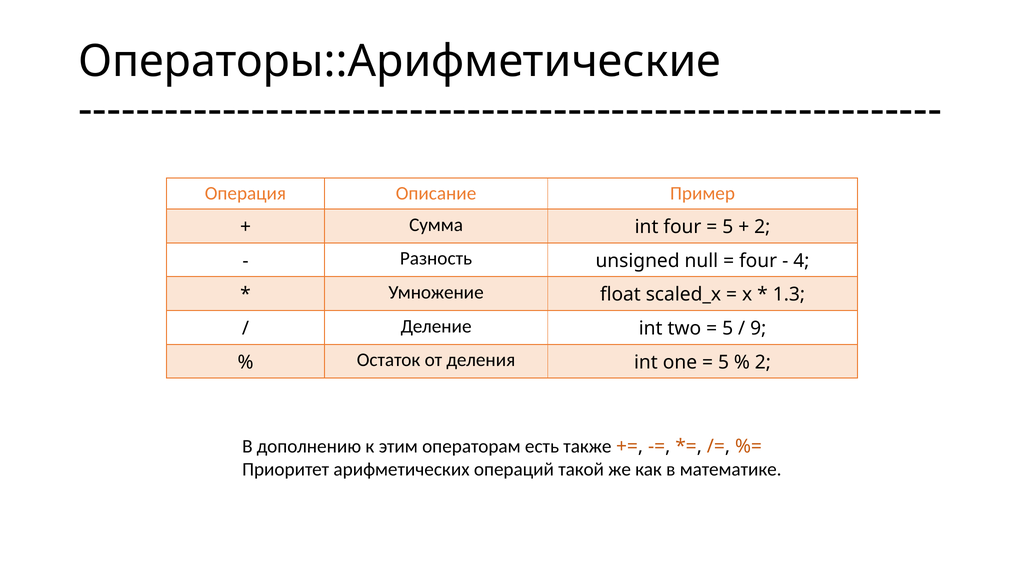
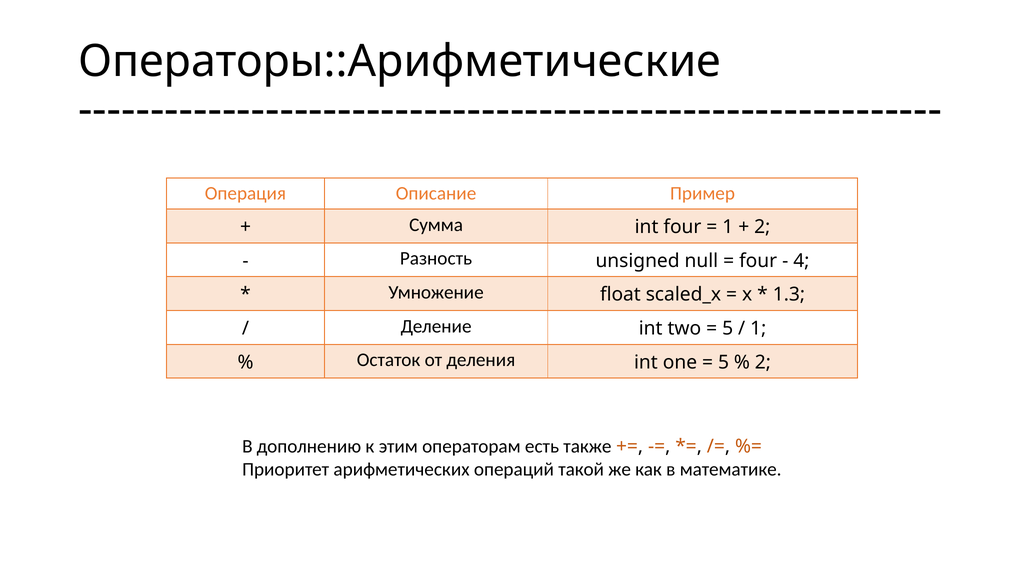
5: 5 -> 1 (728, 227)
9: 9 -> 1 (758, 328)
